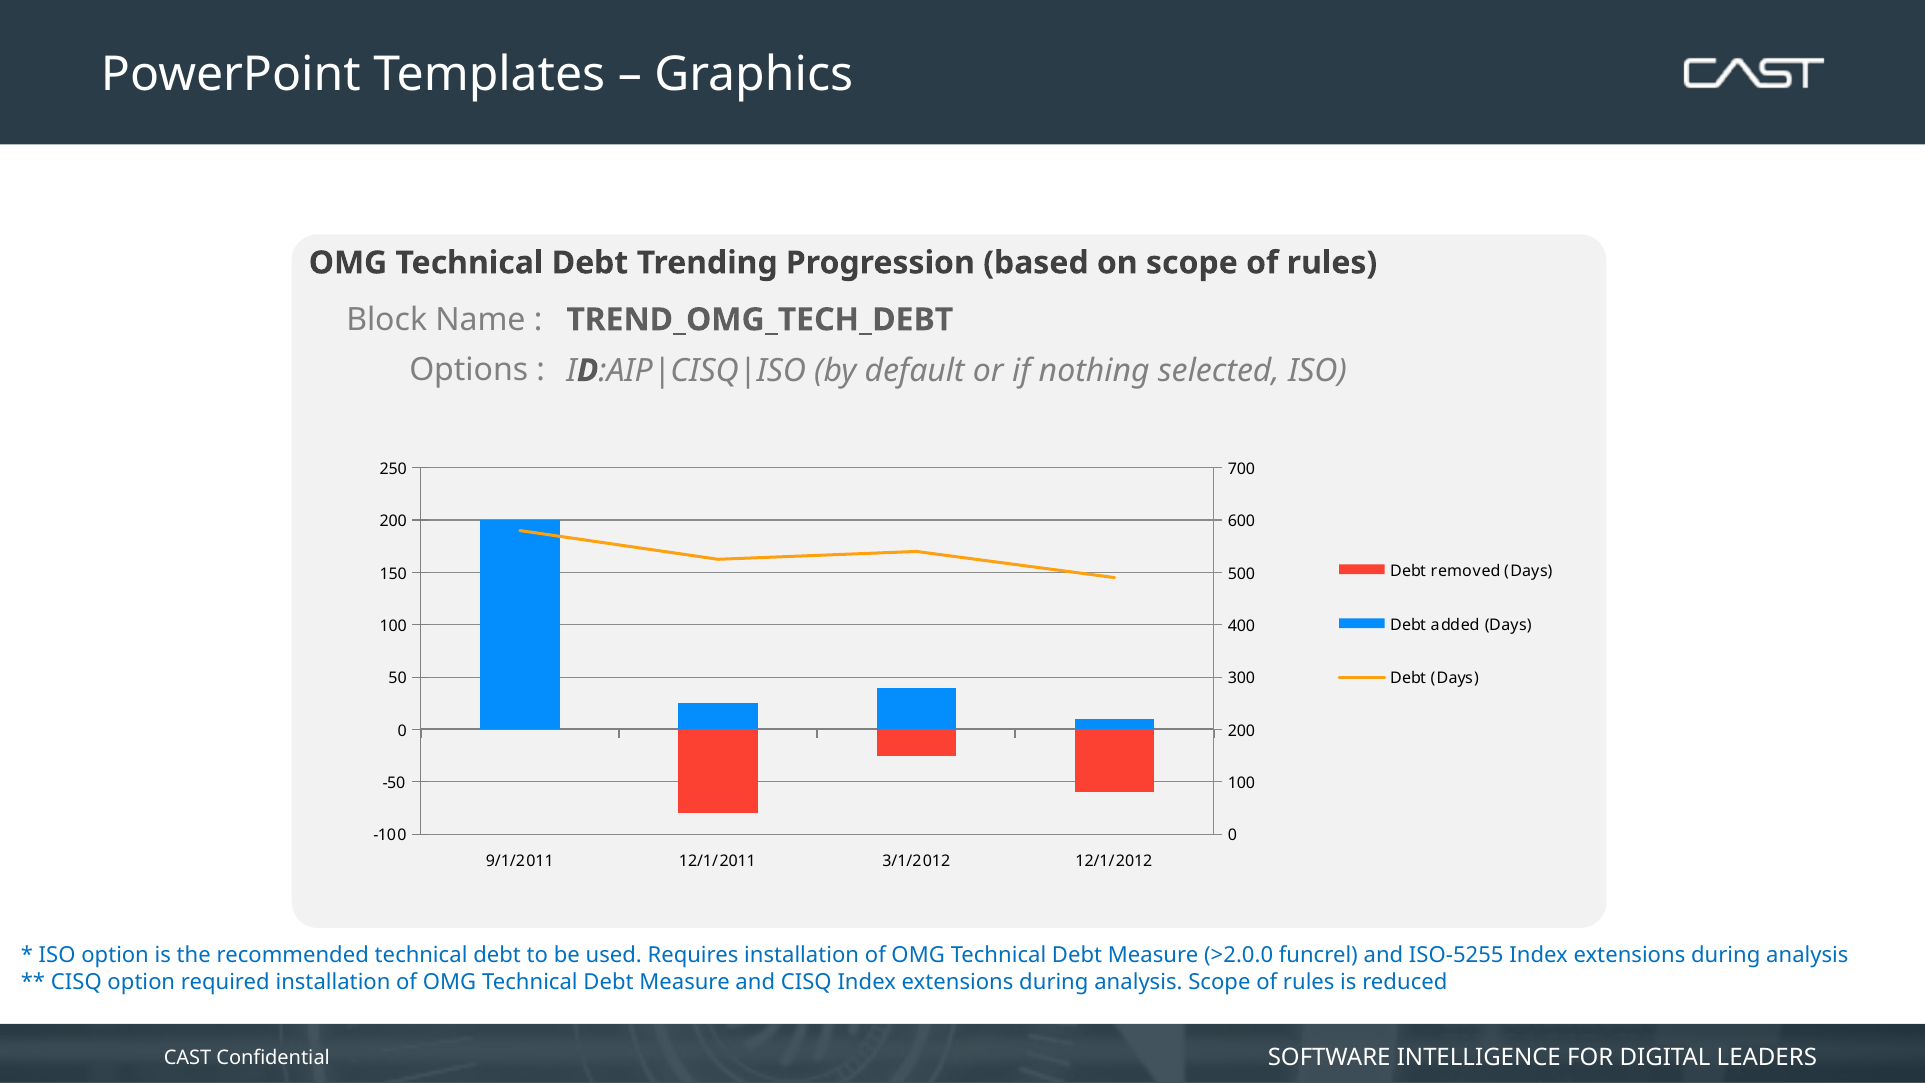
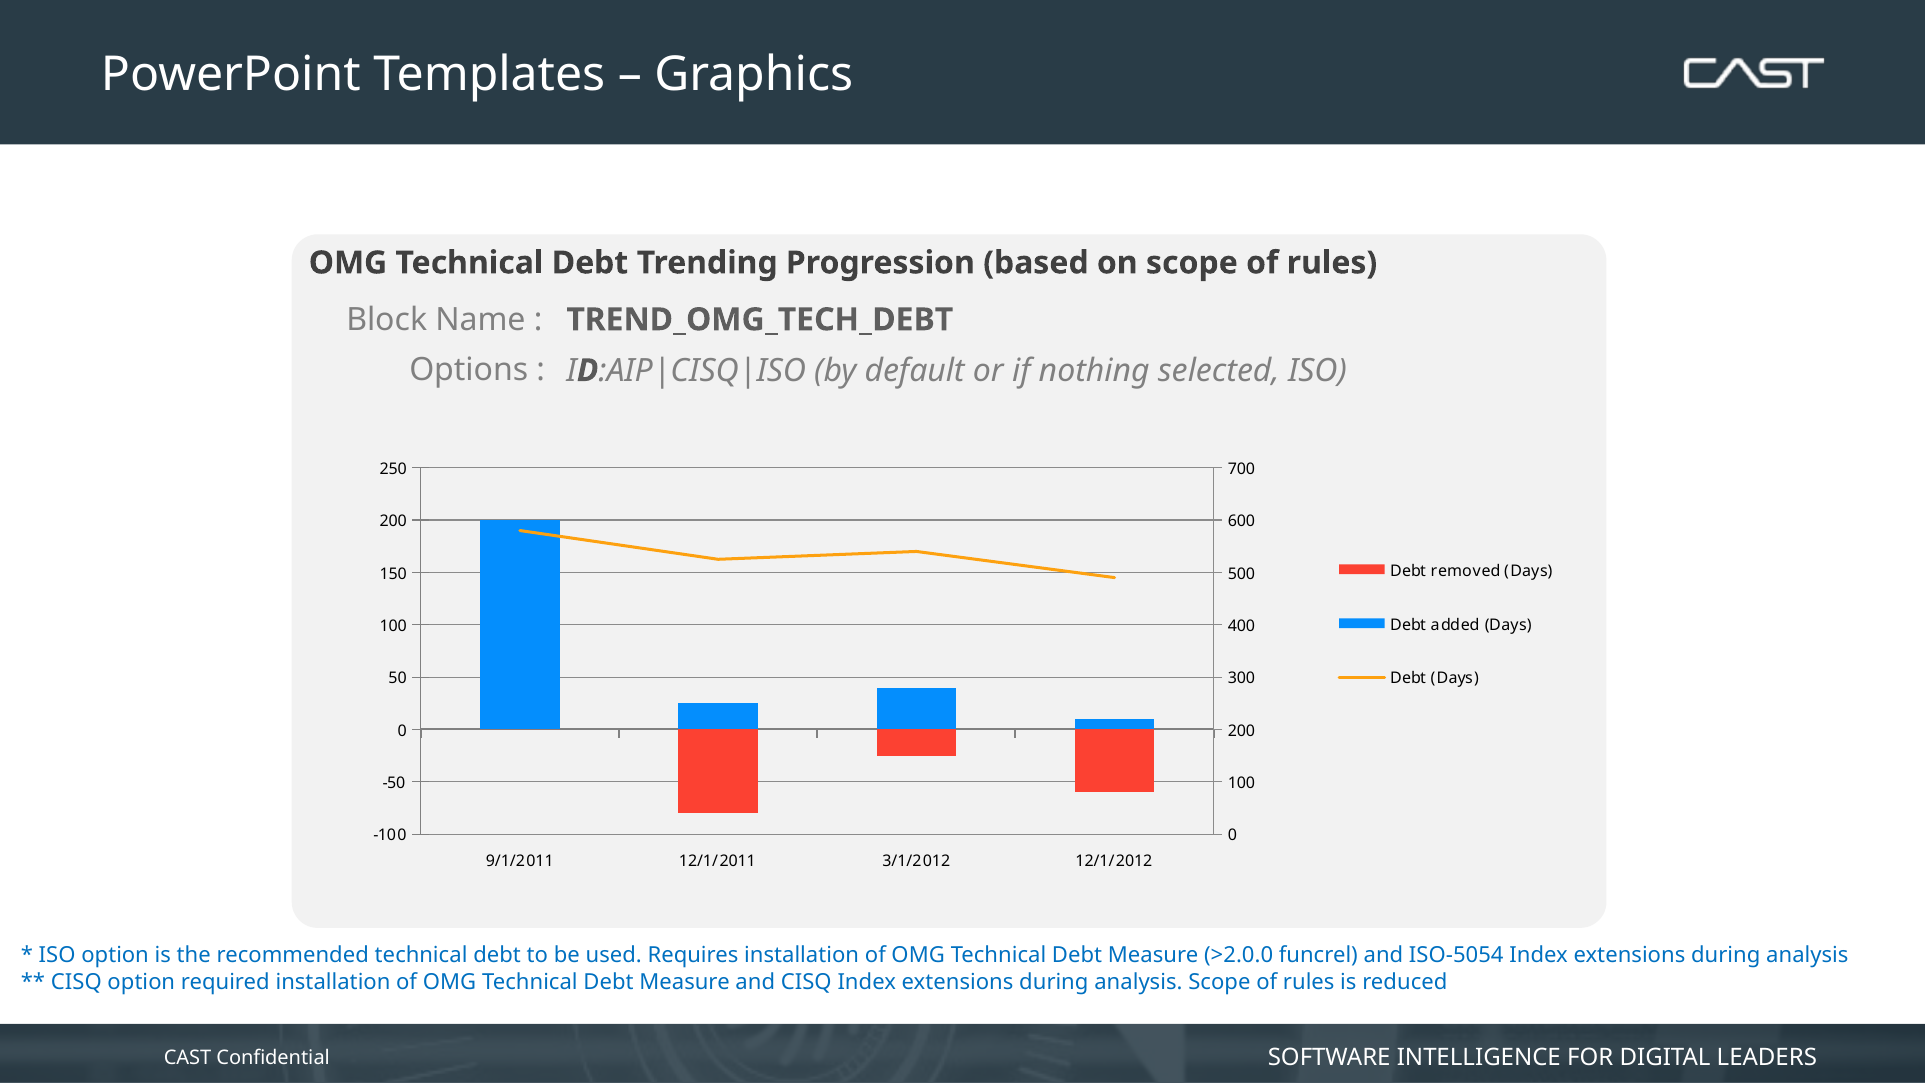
ISO-5255: ISO-5255 -> ISO-5054 (1456, 955)
